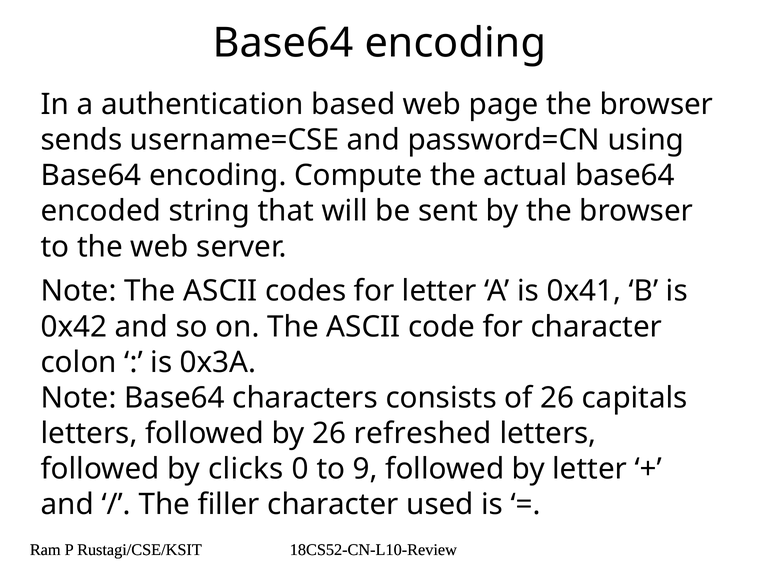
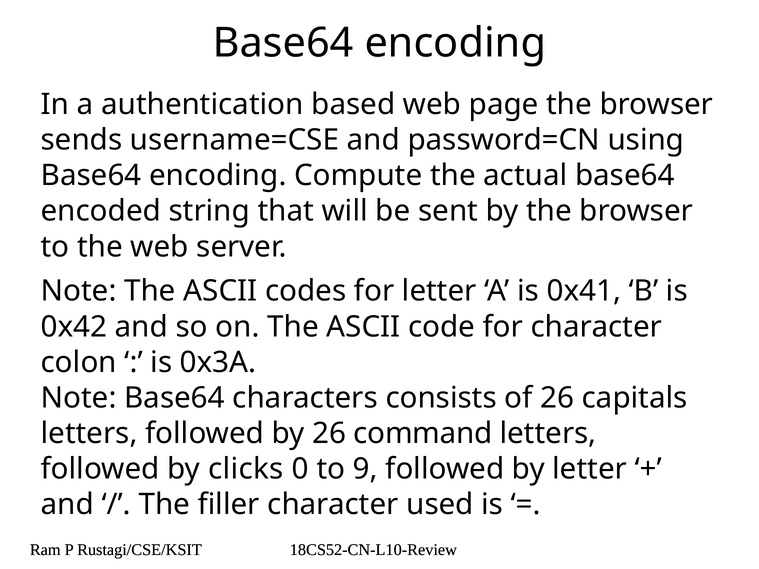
refreshed: refreshed -> command (423, 434)
